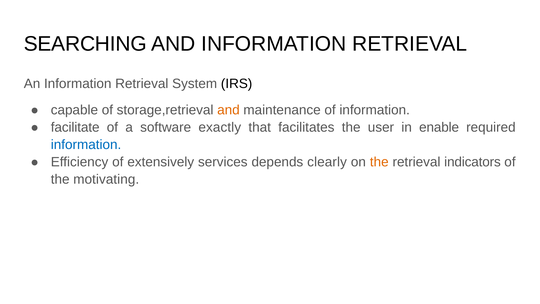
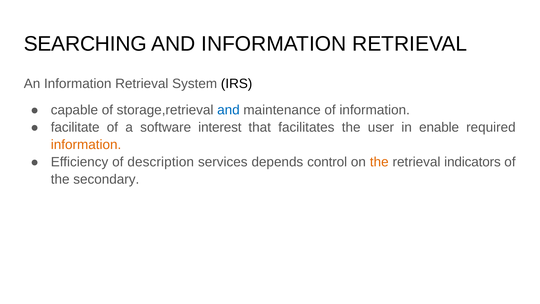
and colour: orange -> blue (228, 110)
exactly: exactly -> interest (220, 127)
information colour: blue -> orange (86, 145)
extensively: extensively -> description (161, 162)
clearly: clearly -> control (327, 162)
motivating: motivating -> secondary (106, 179)
